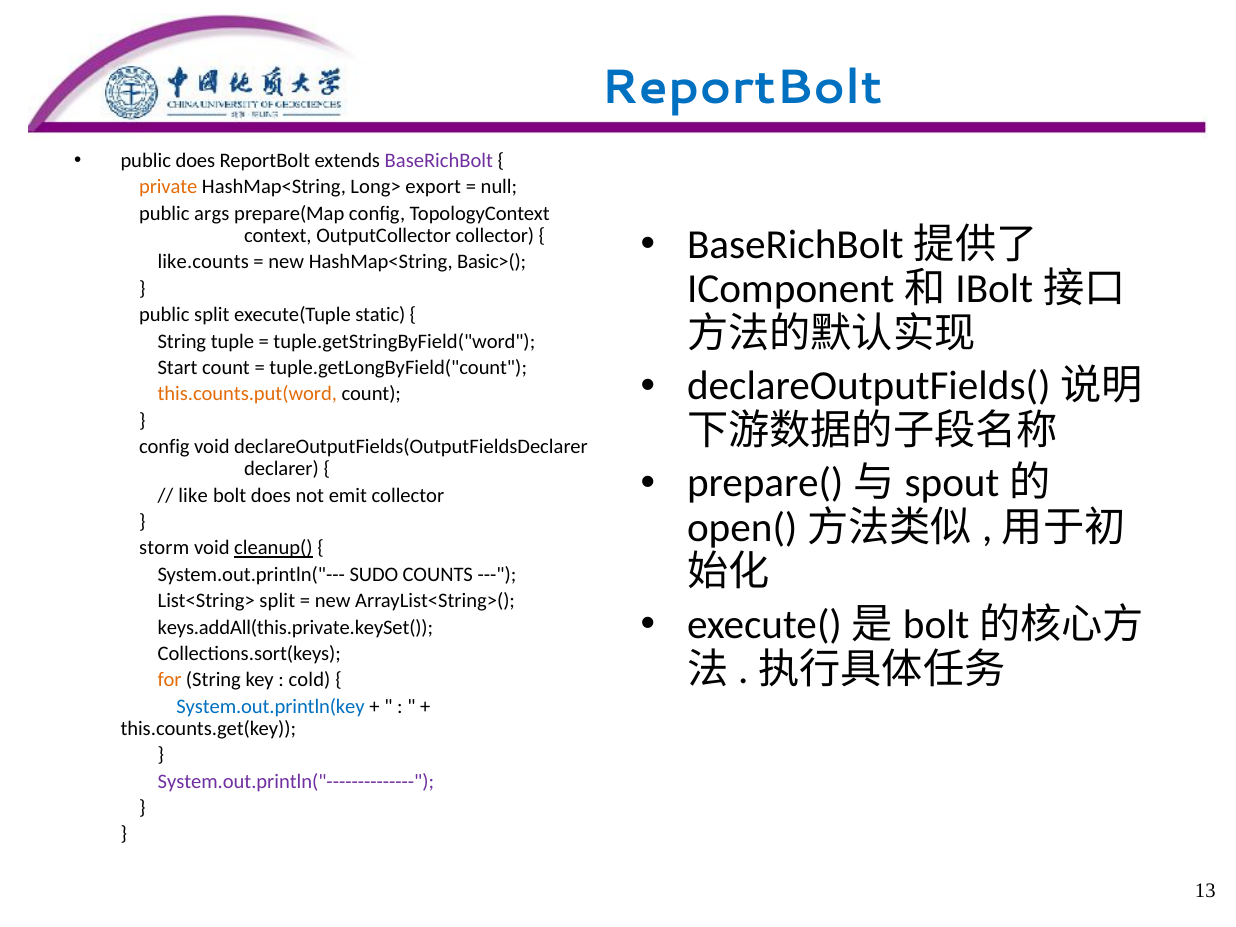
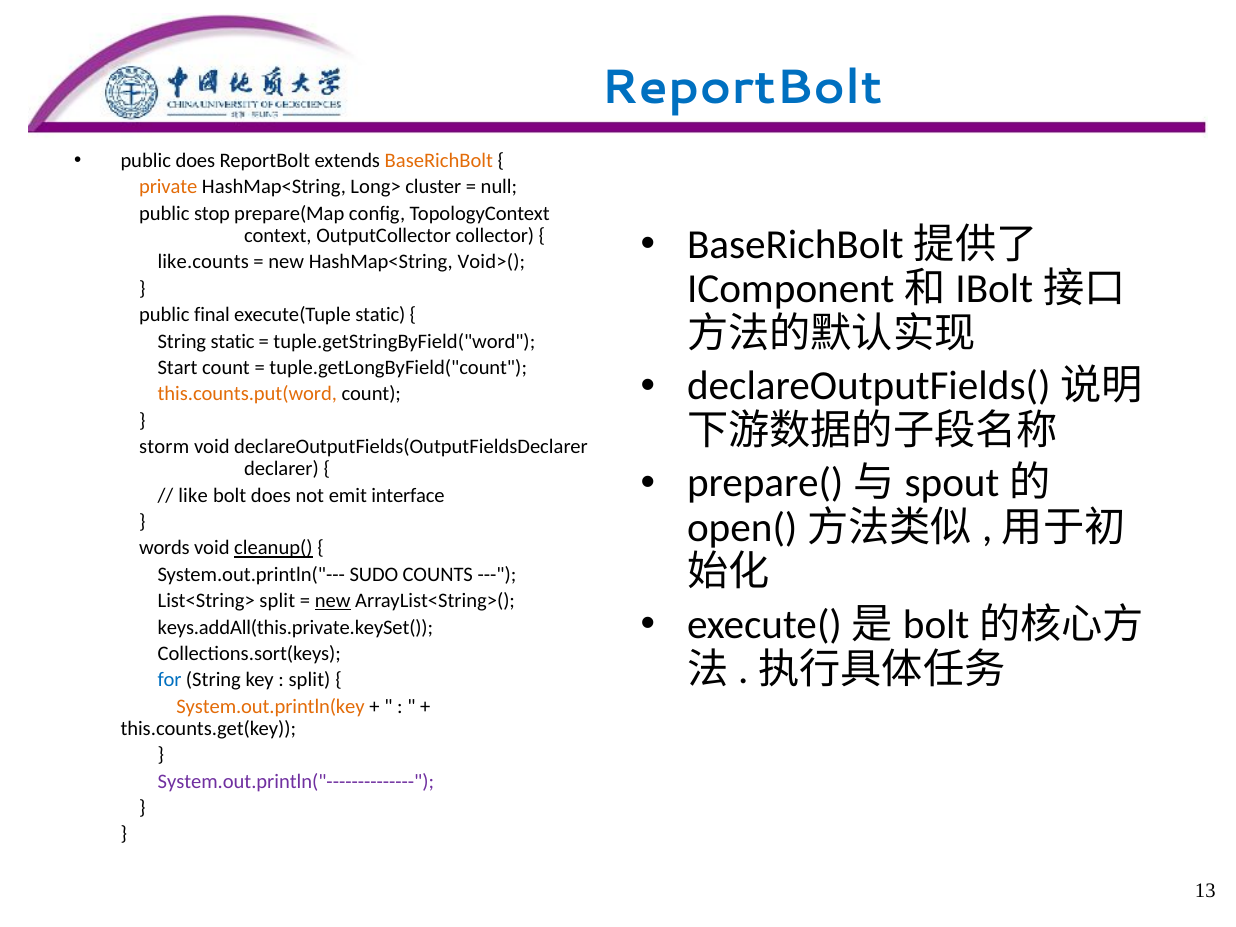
BaseRichBolt colour: purple -> orange (439, 161)
export: export -> cluster (433, 187)
args: args -> stop (212, 213)
Basic>(: Basic>( -> Void>( (491, 262)
public split: split -> final (212, 315)
String tuple: tuple -> static (233, 341)
config: config -> storm (164, 447)
emit collector: collector -> interface (408, 495)
storm: storm -> words (164, 548)
new underline: none -> present (333, 601)
for colour: orange -> blue (170, 680)
cold: cold -> split (310, 680)
System.out.println(key colour: blue -> orange (271, 706)
